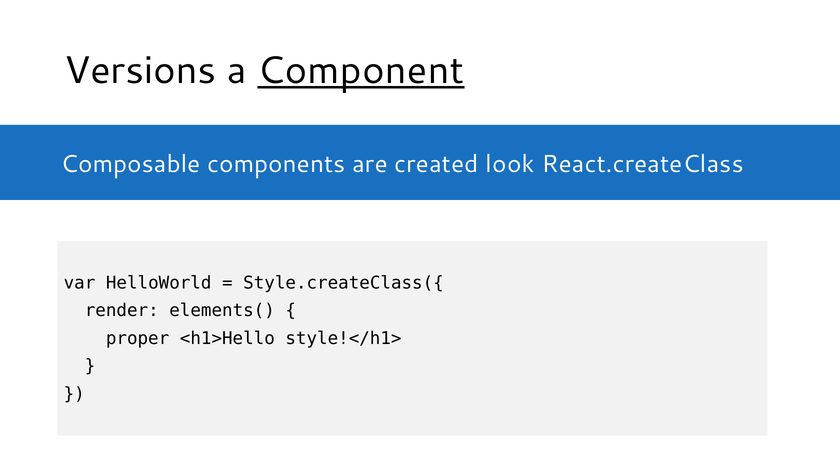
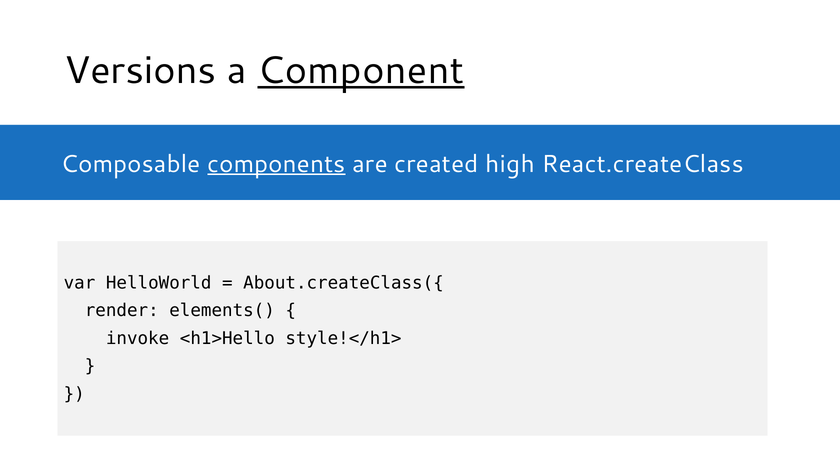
components underline: none -> present (276, 164)
look: look -> high (510, 164)
Style.createClass({: Style.createClass({ -> About.createClass({ (343, 283)
proper: proper -> invoke (138, 338)
